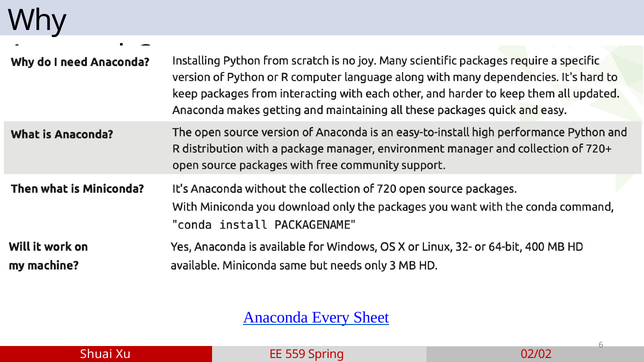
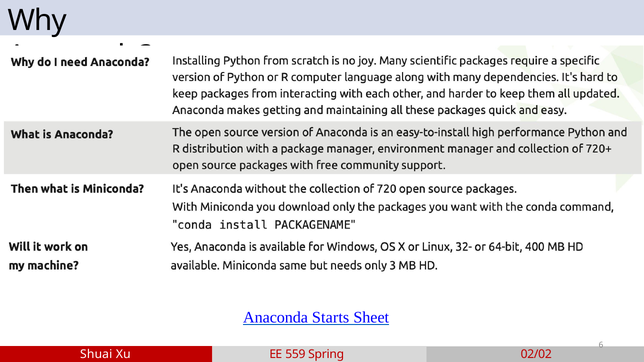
Every: Every -> Starts (331, 318)
